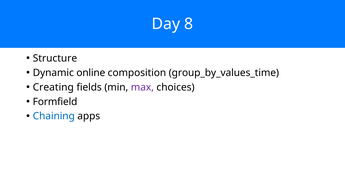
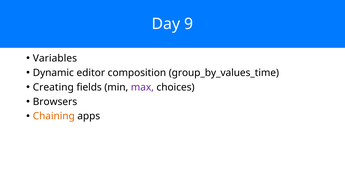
8: 8 -> 9 (189, 24)
Structure: Structure -> Variables (55, 58)
online: online -> editor (91, 73)
Formfield: Formfield -> Browsers (55, 102)
Chaining colour: blue -> orange (54, 116)
